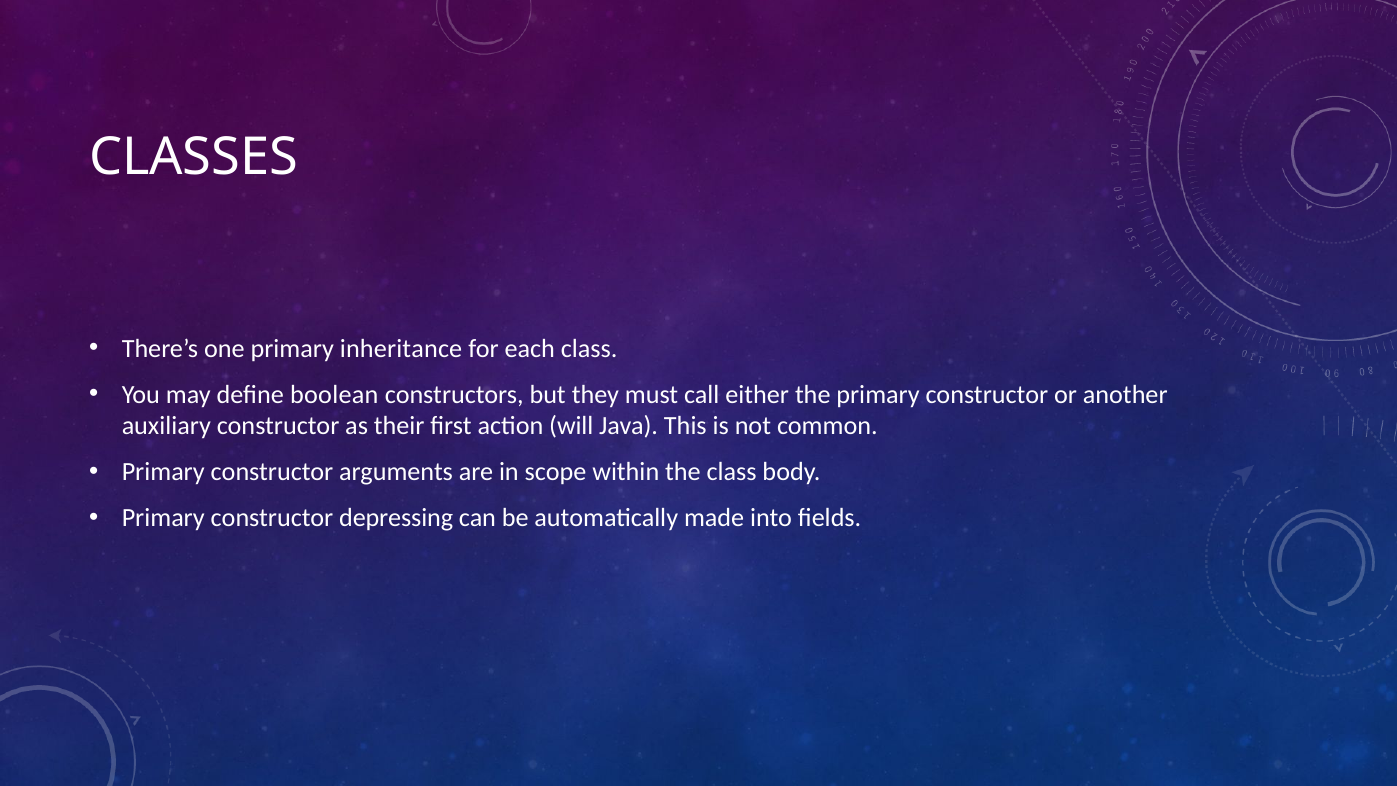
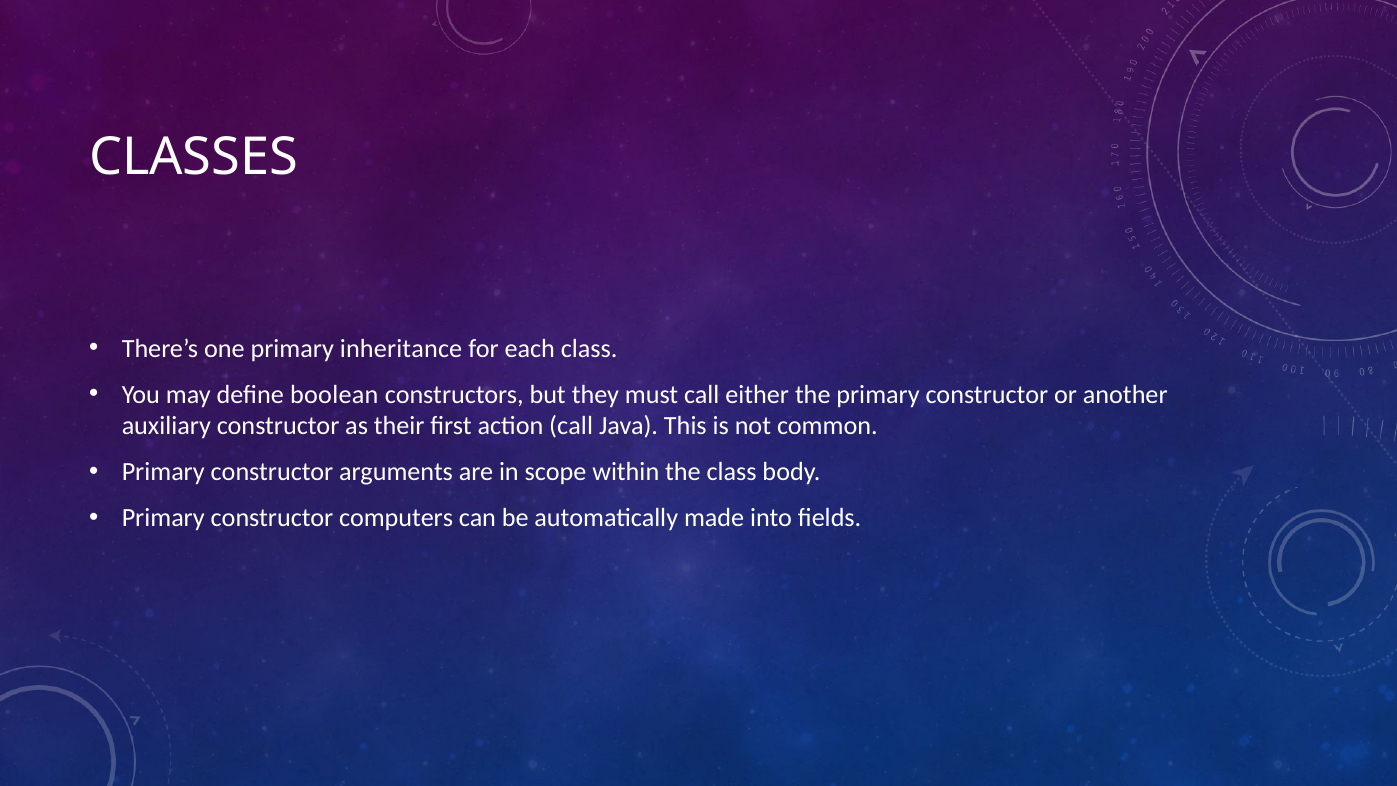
action will: will -> call (571, 426)
depressing: depressing -> computers (396, 518)
